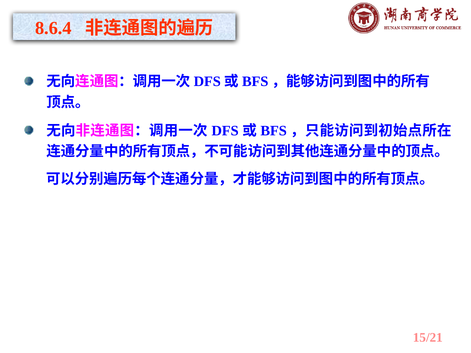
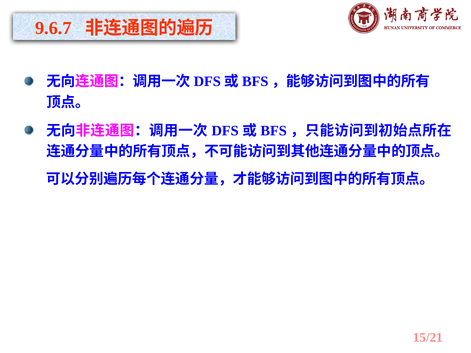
8.6.4: 8.6.4 -> 9.6.7 (53, 28)
